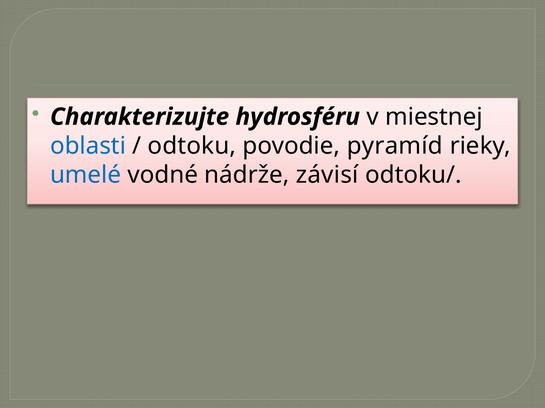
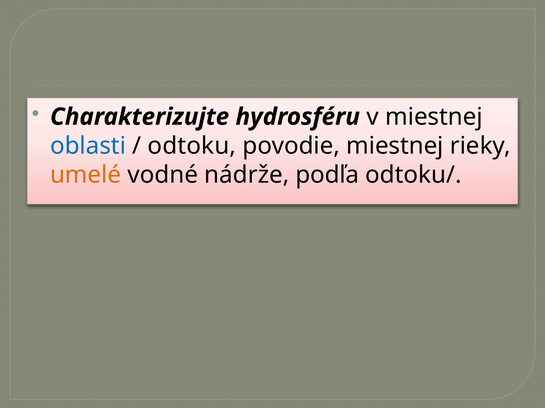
povodie pyramíd: pyramíd -> miestnej (395, 146)
umelé colour: blue -> orange (86, 175)
závisí: závisí -> podľa (327, 175)
